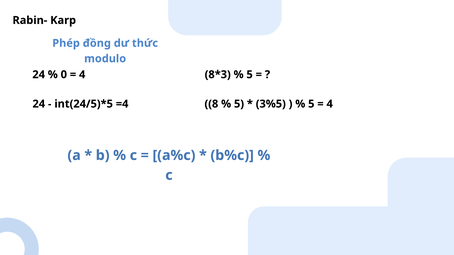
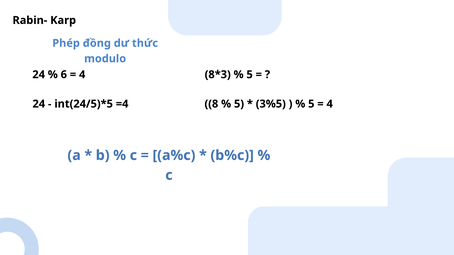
0: 0 -> 6 (64, 75)
